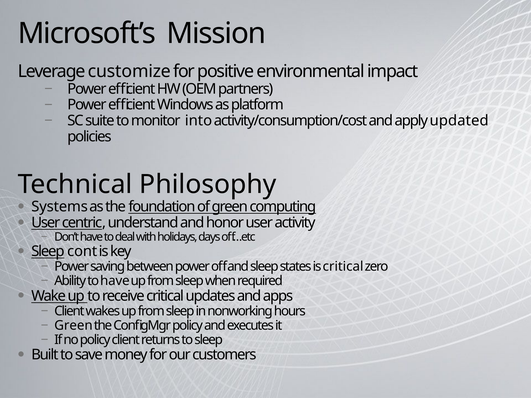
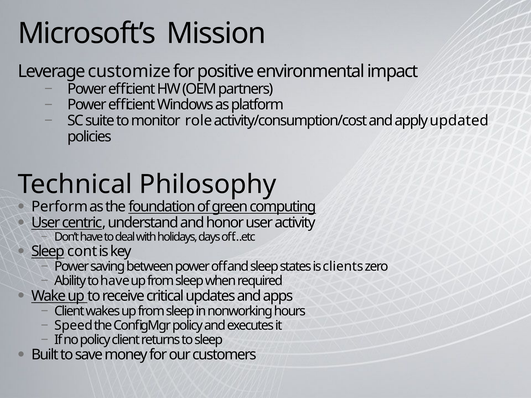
into: into -> role (198, 121)
Systems: Systems -> Perform (60, 207)
is critical: critical -> clients (343, 267)
Green: Green -> Speed (74, 326)
